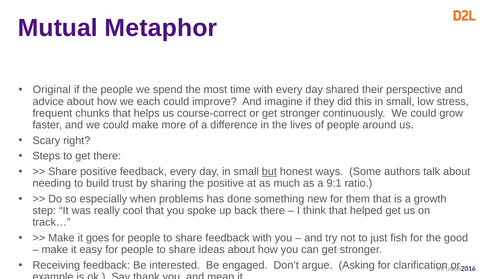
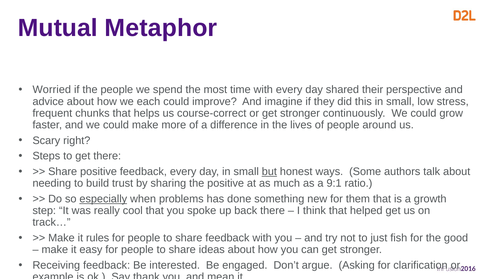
Original: Original -> Worried (52, 90)
especially underline: none -> present (103, 199)
goes: goes -> rules (98, 238)
